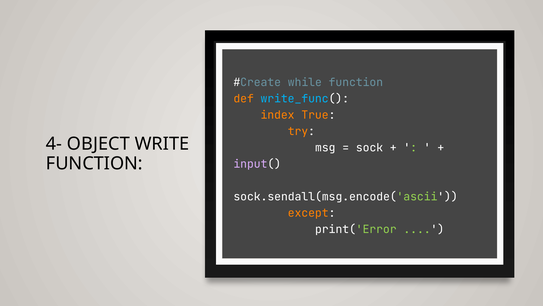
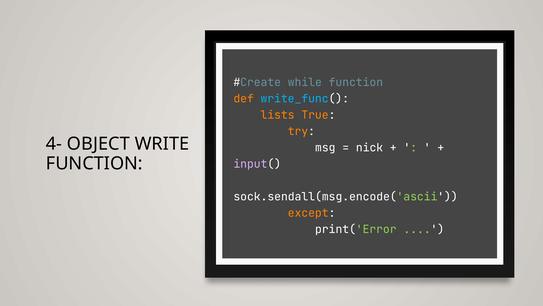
index: index -> lists (278, 115)
sock: sock -> nick (369, 148)
